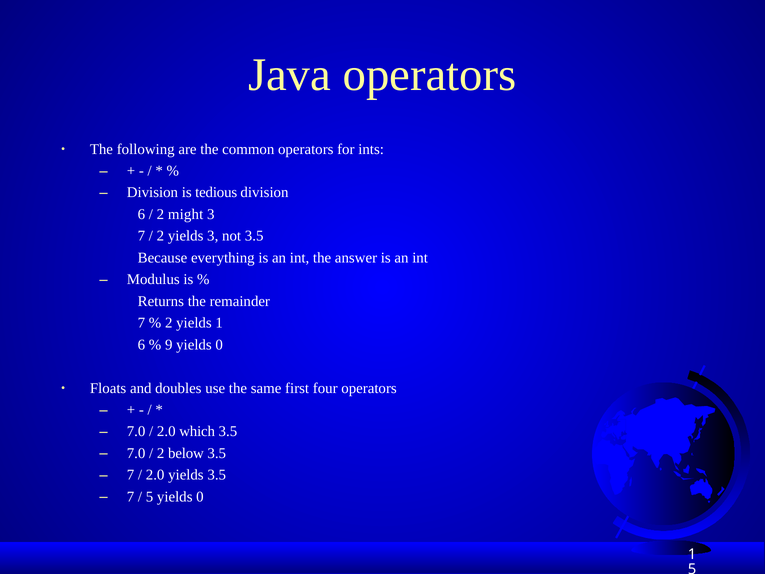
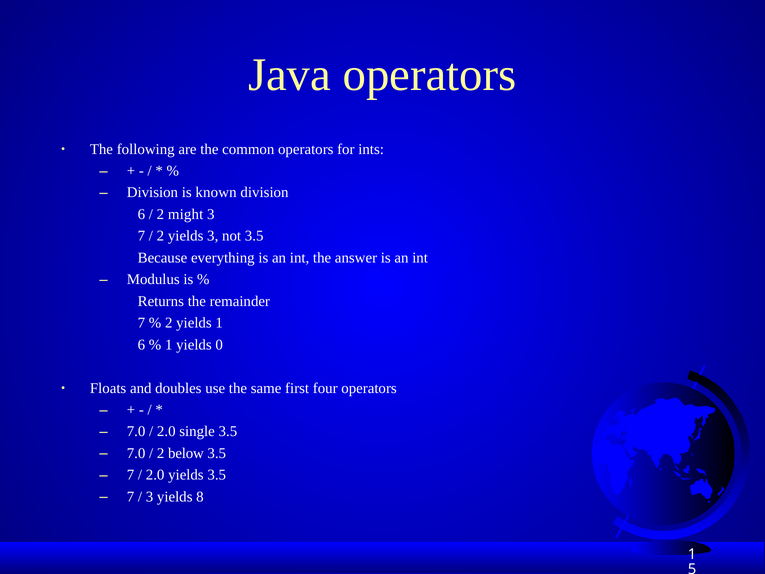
tedious: tedious -> known (216, 192)
9: 9 -> 1 (169, 344)
which: which -> single (197, 431)
5: 5 -> 3 (150, 496)
0: 0 -> 8 (200, 496)
